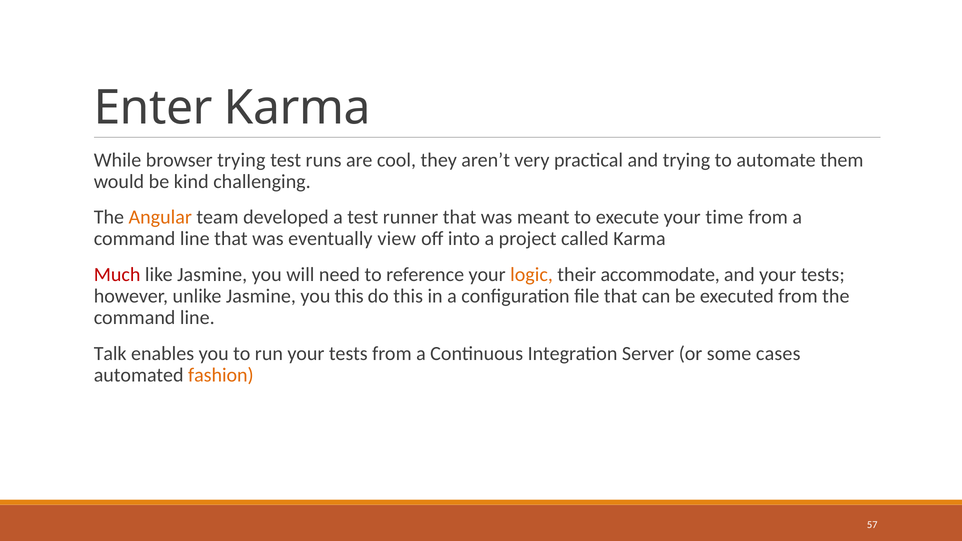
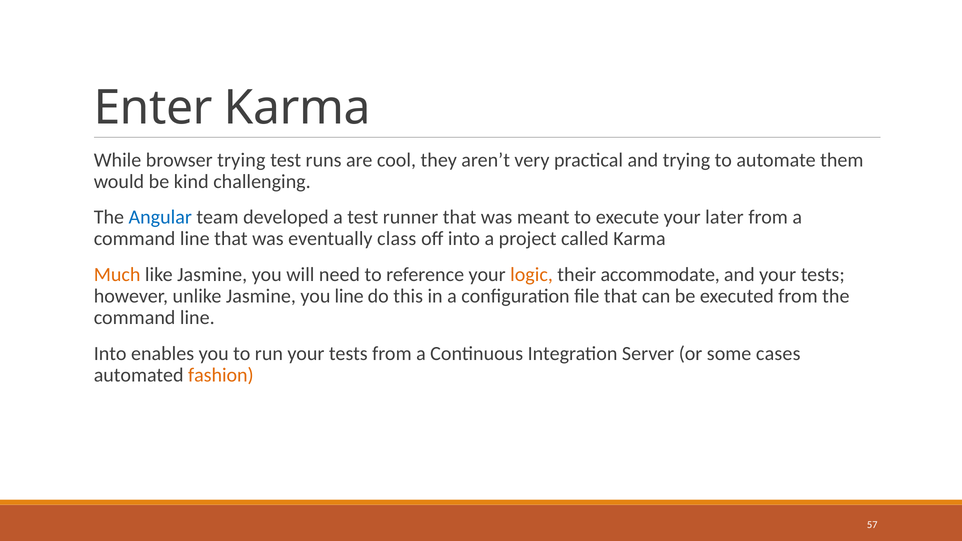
Angular colour: orange -> blue (160, 217)
time: time -> later (724, 217)
view: view -> class (397, 239)
Much colour: red -> orange (117, 275)
you this: this -> line (349, 296)
Talk: Talk -> Into (110, 354)
